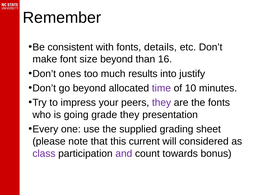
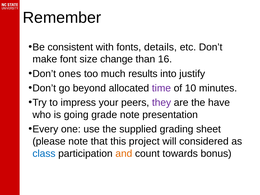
size beyond: beyond -> change (117, 59)
the fonts: fonts -> have (219, 103)
grade they: they -> note (130, 115)
current: current -> project (144, 141)
class colour: purple -> blue (44, 153)
and colour: purple -> orange (124, 153)
